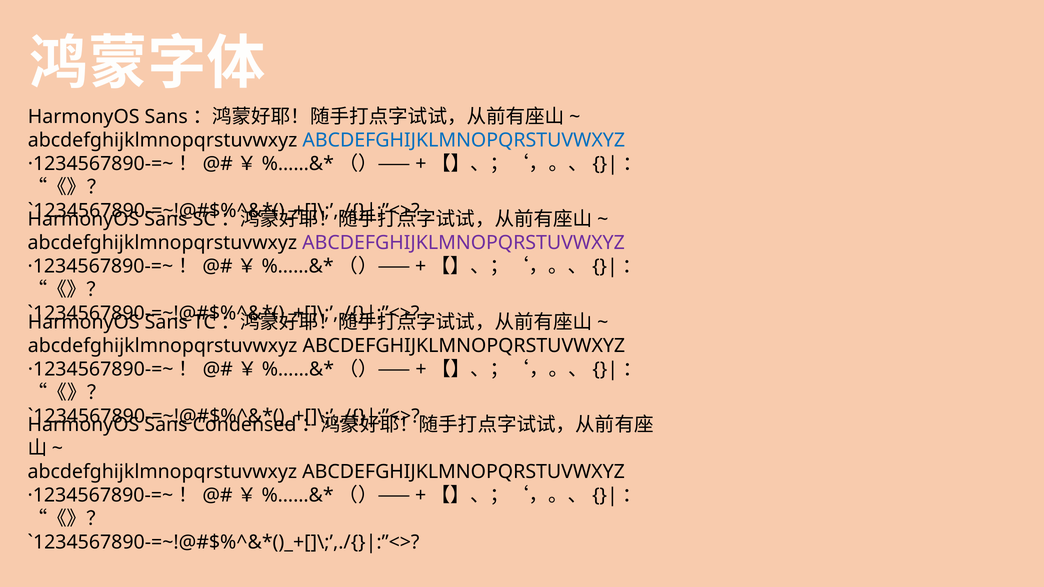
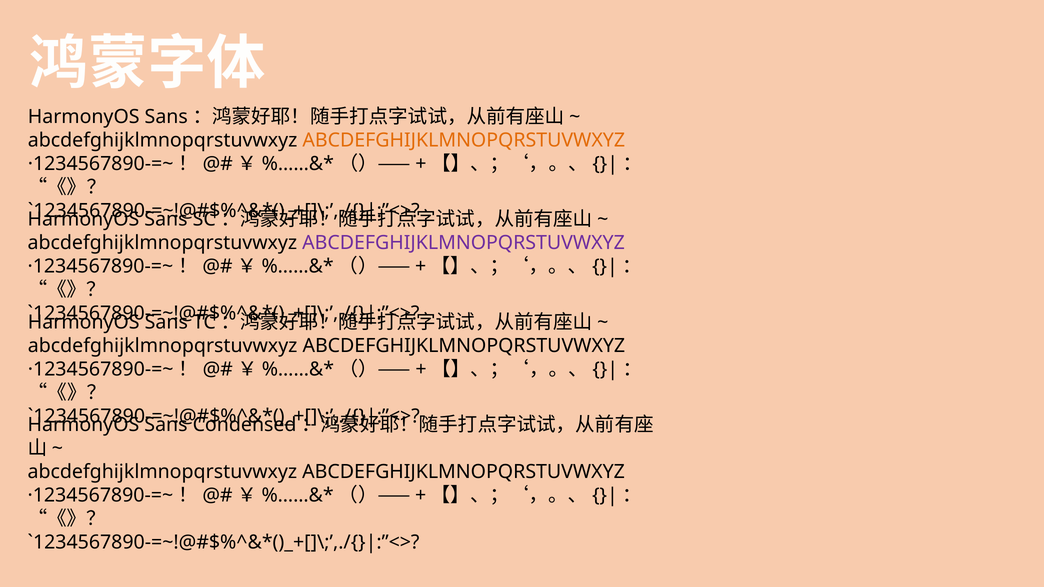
ABCDEFGHIJKLMNOPQRSTUVWXYZ colour: blue -> orange (464, 140)
